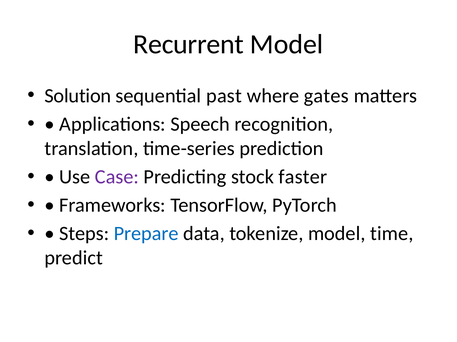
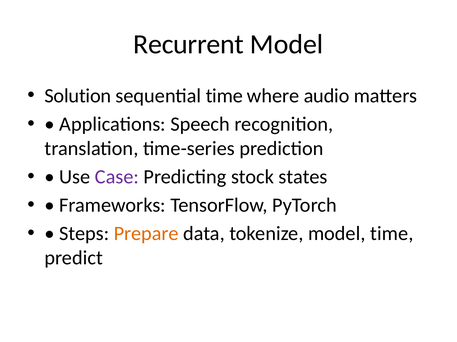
sequential past: past -> time (224, 96)
gates: gates -> audio (327, 96)
faster: faster -> states (303, 177)
Prepare colour: blue -> orange (146, 234)
